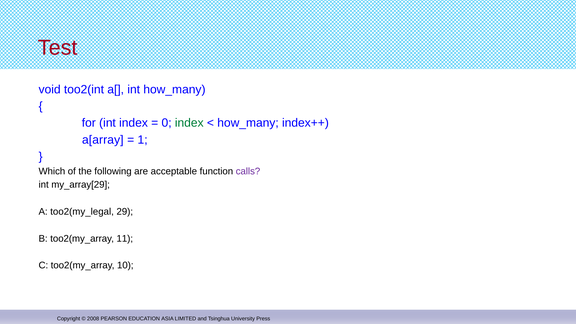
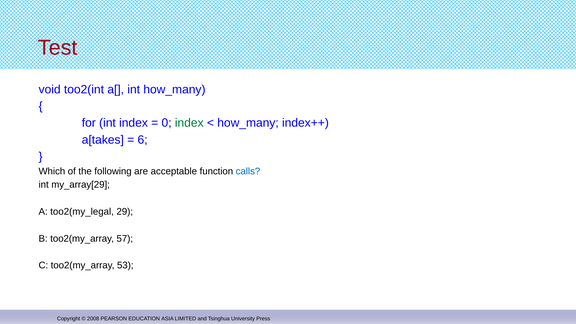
a[array: a[array -> a[takes (103, 140)
1: 1 -> 6 (143, 140)
calls colour: purple -> blue (248, 171)
11: 11 -> 57 (125, 239)
10: 10 -> 53 (125, 265)
